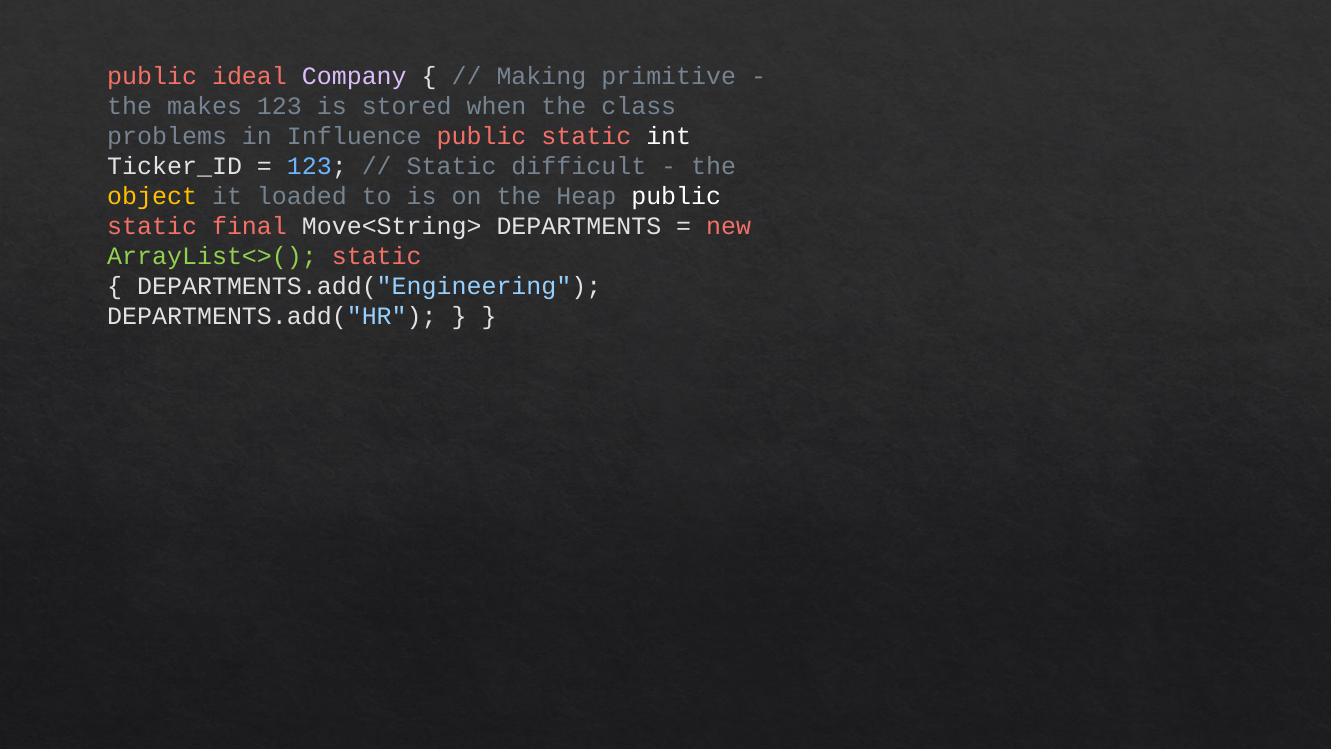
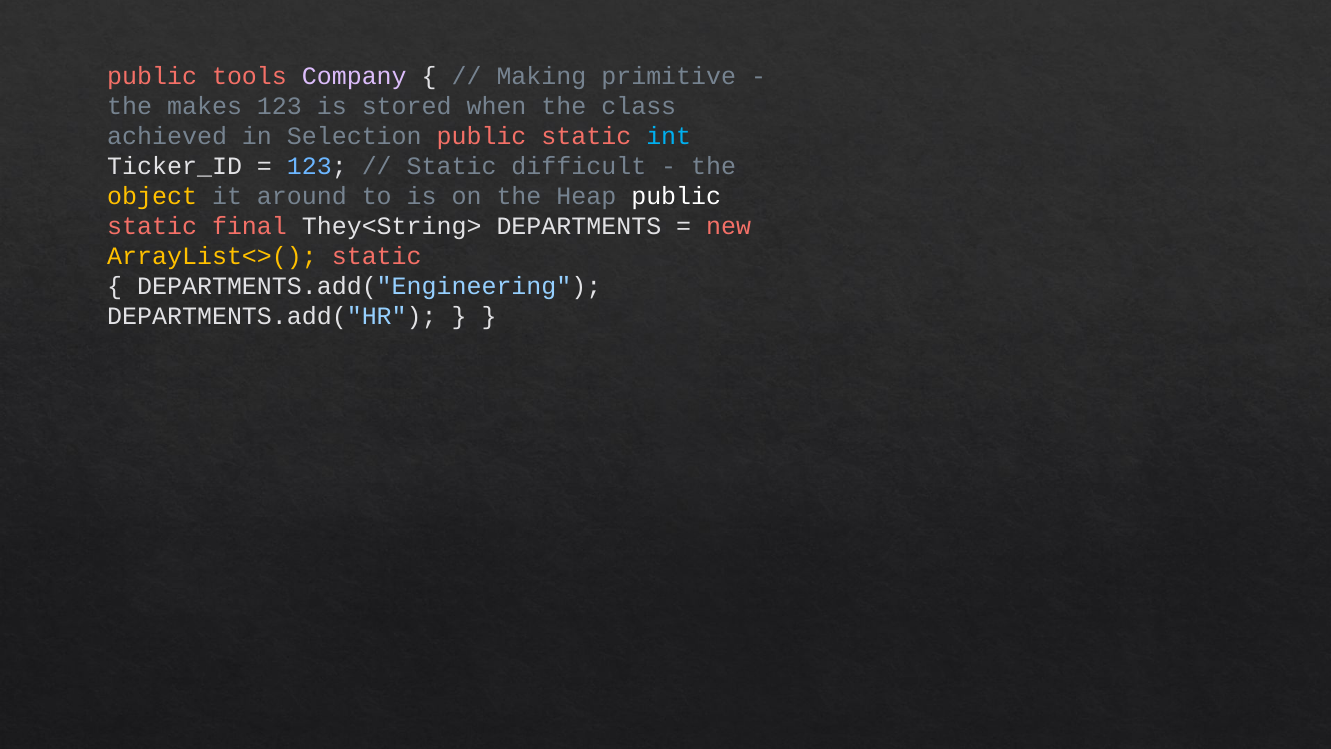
ideal: ideal -> tools (249, 76)
problems: problems -> achieved (167, 136)
Influence: Influence -> Selection (354, 136)
int colour: white -> light blue (669, 136)
loaded: loaded -> around (302, 196)
Move<String>: Move<String> -> They<String> (392, 226)
ArrayList<>( colour: light green -> yellow (212, 256)
